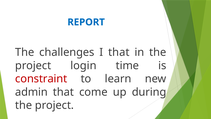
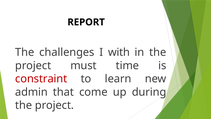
REPORT colour: blue -> black (86, 22)
I that: that -> with (119, 52)
login: login -> must (83, 65)
